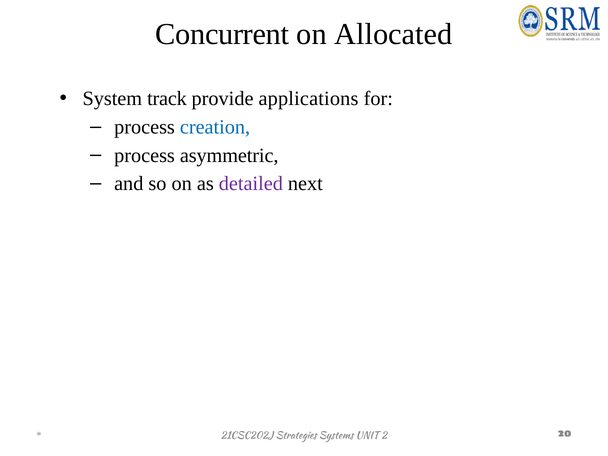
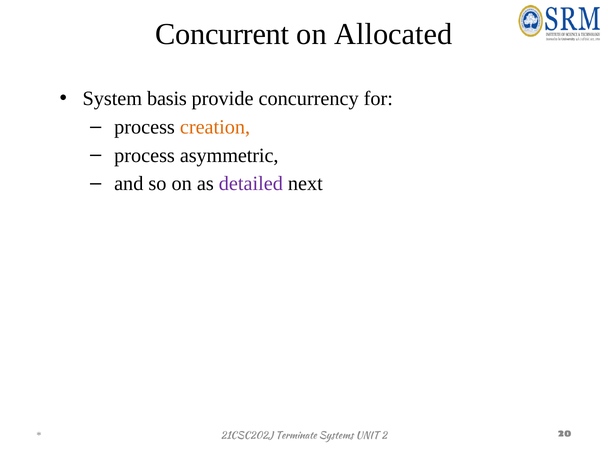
track: track -> basis (167, 99)
applications: applications -> concurrency (309, 99)
creation colour: blue -> orange (215, 127)
Strategies: Strategies -> Terminate (296, 435)
